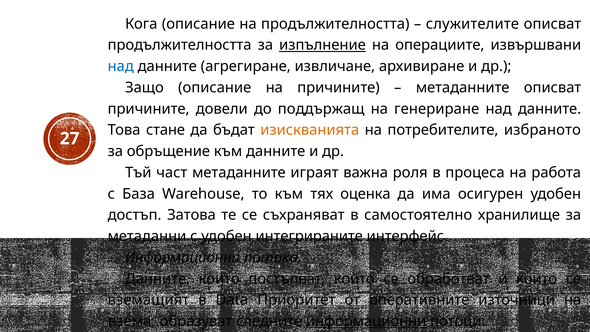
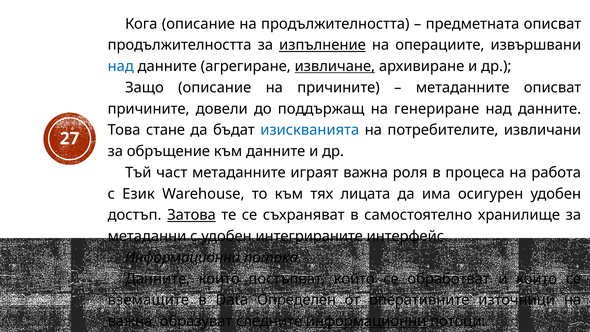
служителите: служителите -> предметната (473, 24)
извличане underline: none -> present (335, 66)
изискванията colour: orange -> blue (310, 130)
избраното: избраното -> извличани (543, 130)
База: База -> Език (139, 194)
оценка: оценка -> лицата (365, 194)
Затова underline: none -> present (191, 215)
вземащият: вземащият -> вземащите (148, 300)
Приоритет: Приоритет -> Определен (296, 300)
взема: взема -> важна (132, 321)
